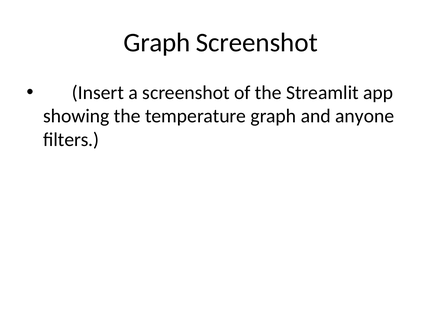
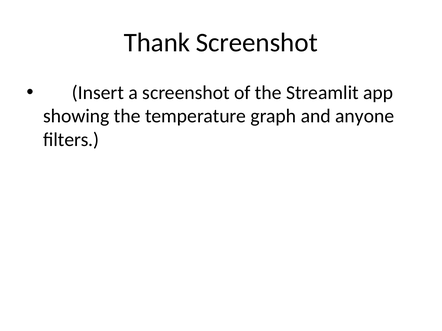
Graph: Graph -> Thank (157, 43)
